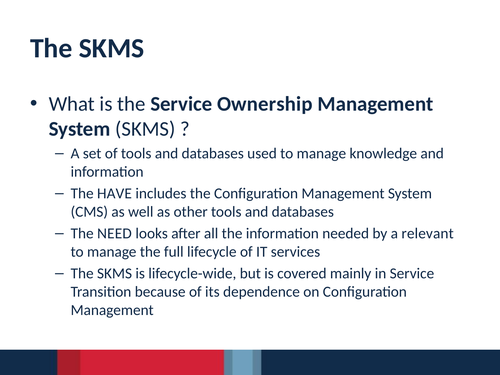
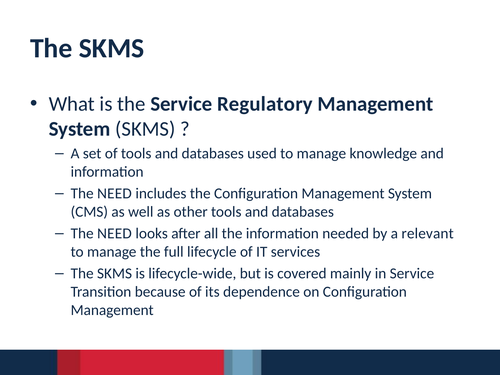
Ownership: Ownership -> Regulatory (265, 104)
HAVE: HAVE -> NEED (114, 194)
